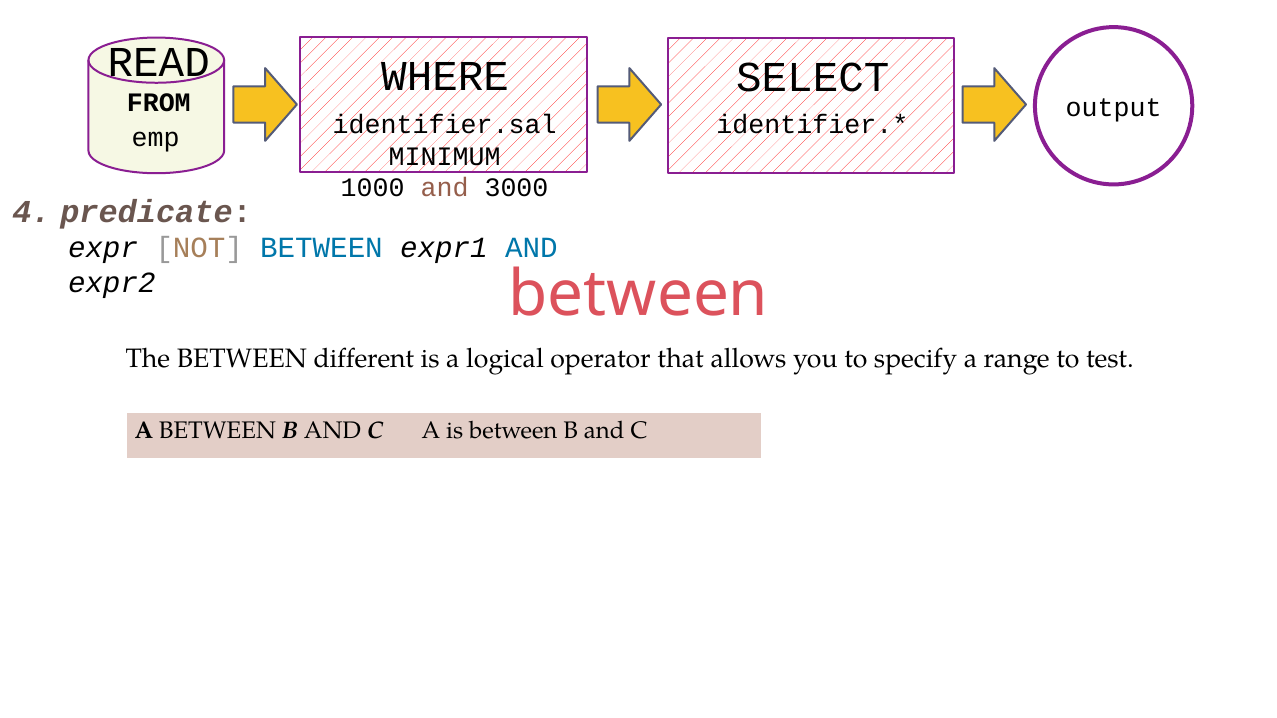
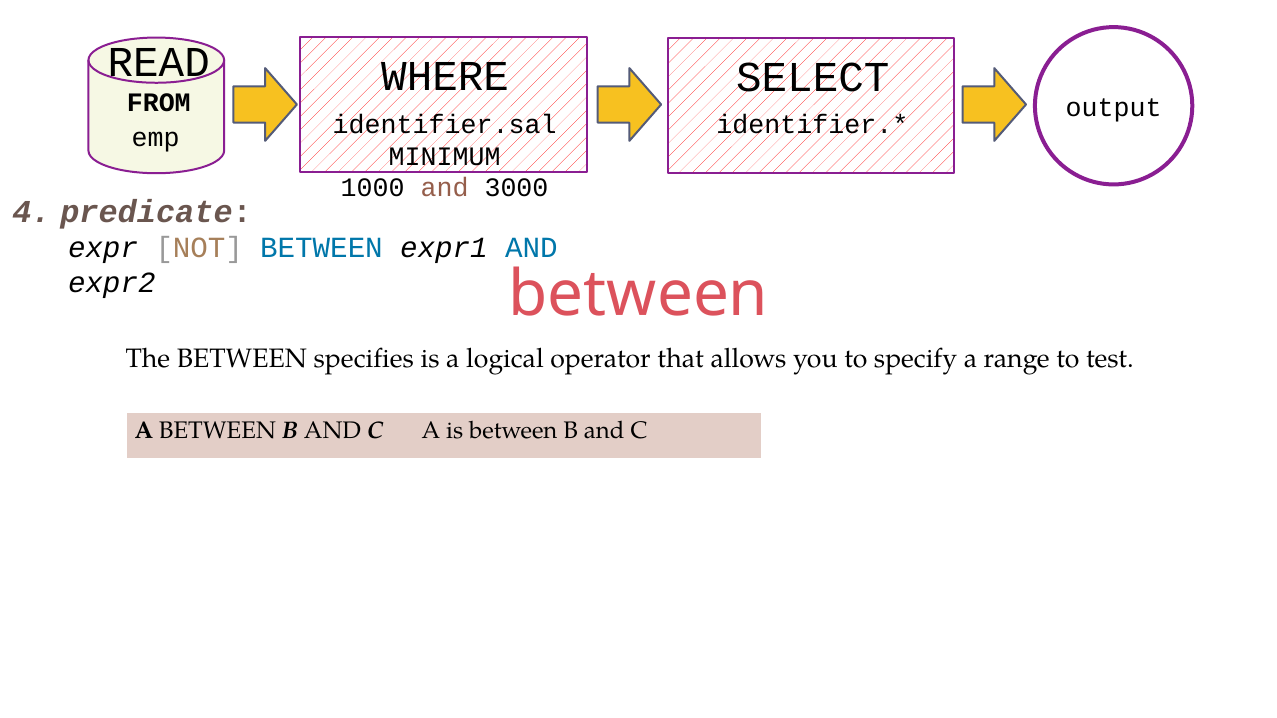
different: different -> specifies (364, 359)
